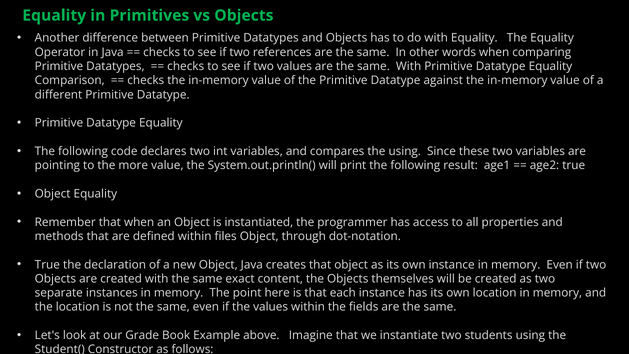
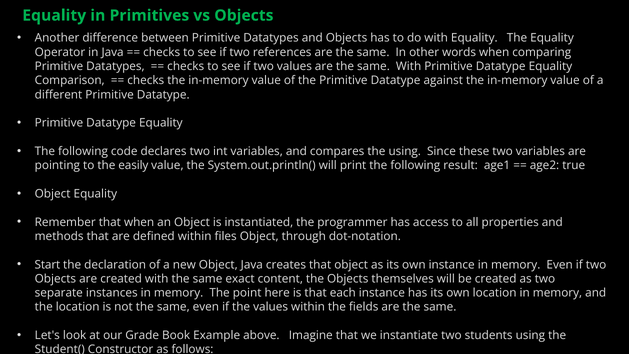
more: more -> easily (133, 165)
True: True -> Start (47, 264)
